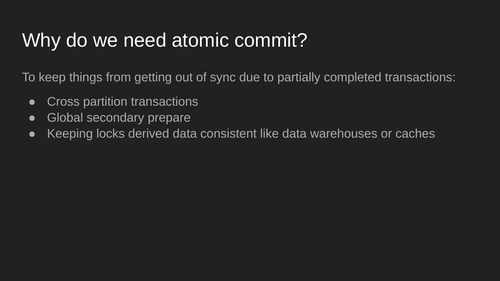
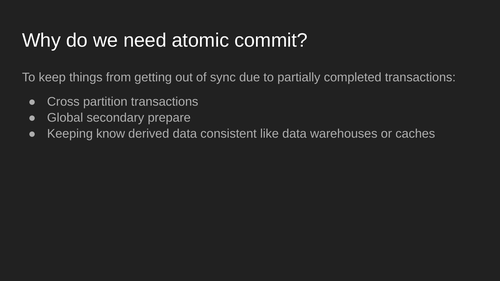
locks: locks -> know (111, 134)
